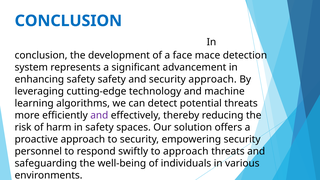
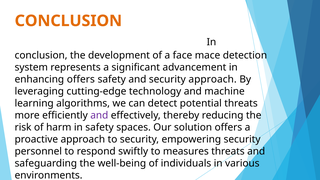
CONCLUSION colour: blue -> orange (68, 21)
enhancing safety: safety -> offers (81, 79)
to approach: approach -> measures (186, 151)
